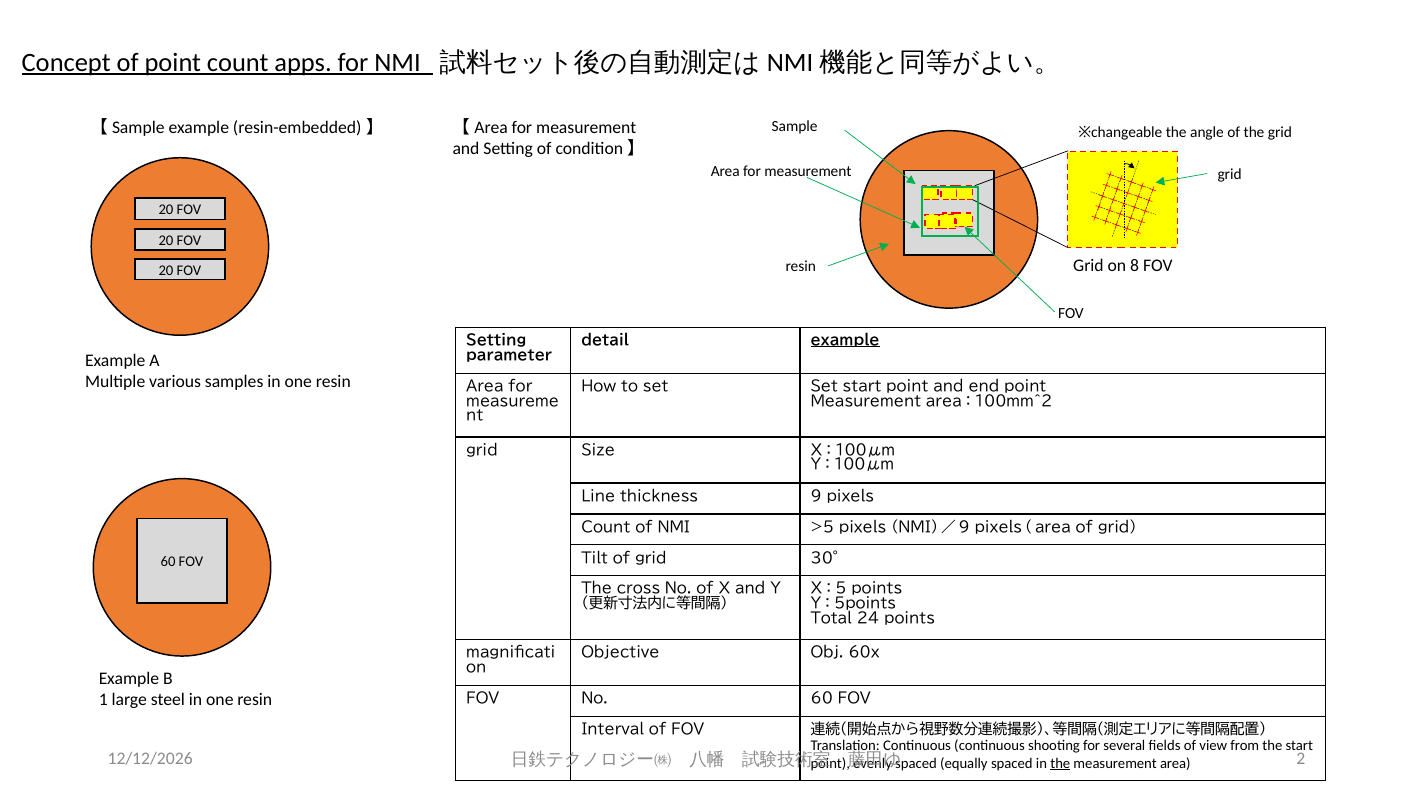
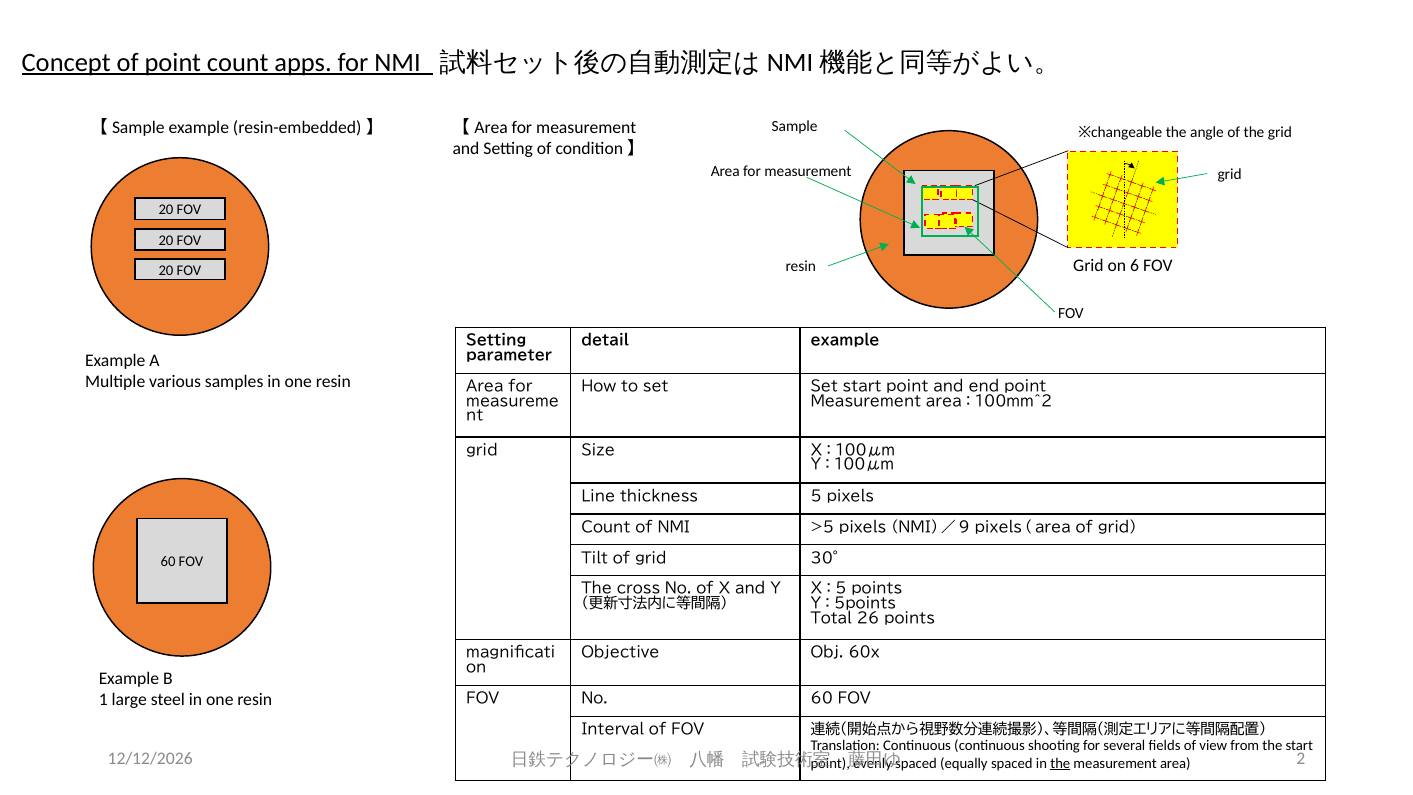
8: 8 -> 6 (1135, 266)
example underline: present -> none (845, 340)
9: 9 -> 5 (816, 496)
24: 24 -> 26 (868, 618)
